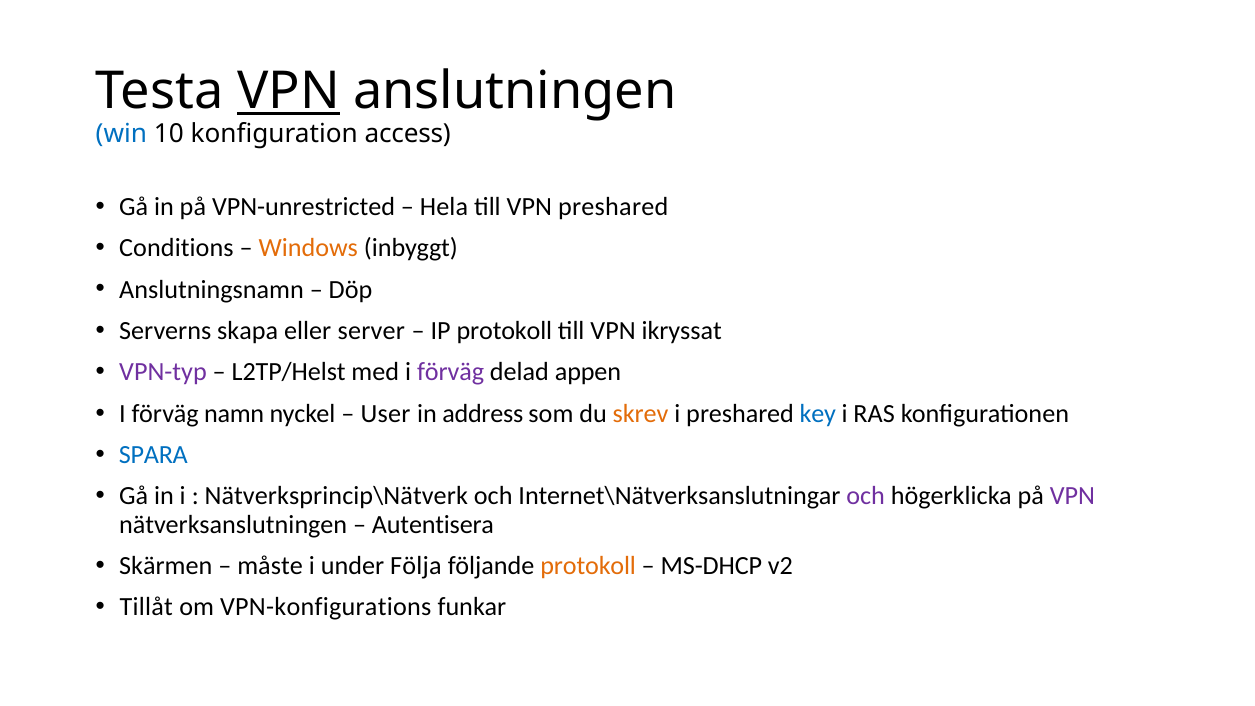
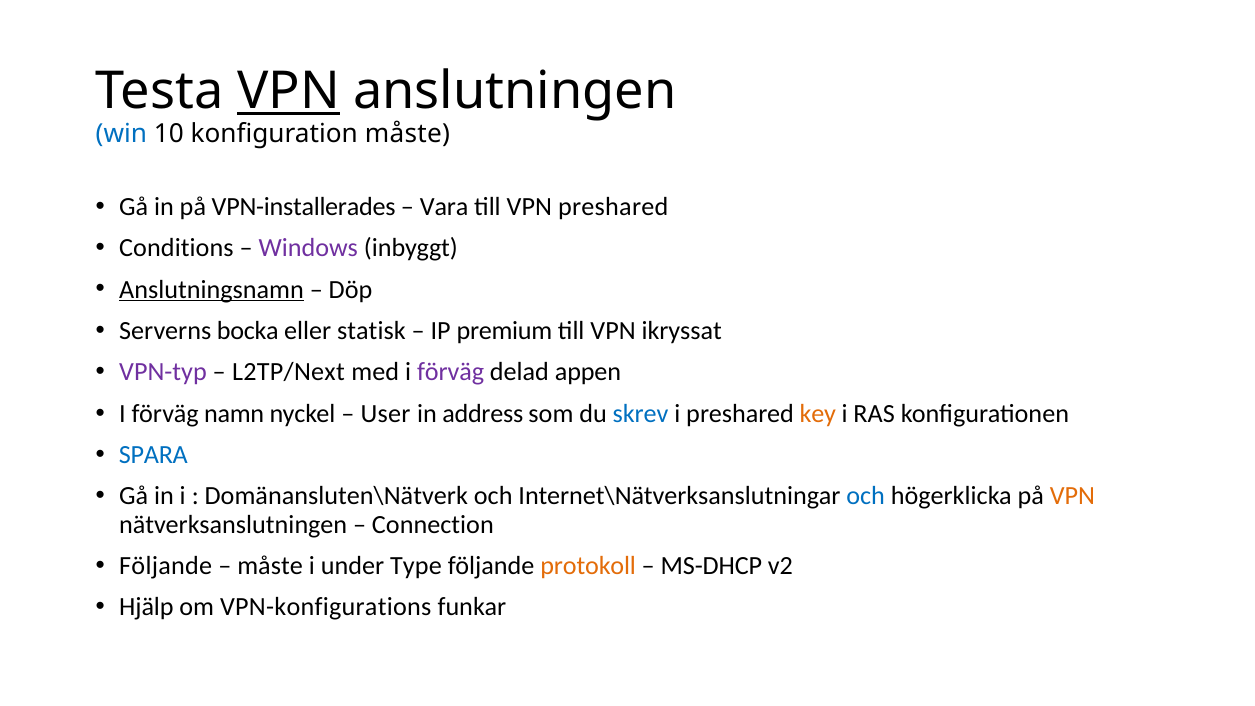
konfiguration access: access -> måste (407, 134)
VPN-unrestricted: VPN-unrestricted -> VPN-installerades (304, 207)
Hela: Hela -> Vara (444, 207)
Windows colour: orange -> purple (308, 248)
Anslutningsnamn underline: none -> present (212, 289)
skapa: skapa -> bocka (248, 331)
server: server -> statisk (371, 331)
IP protokoll: protokoll -> premium (504, 331)
L2TP/Helst: L2TP/Helst -> L2TP/Next (288, 372)
skrev colour: orange -> blue (641, 413)
key colour: blue -> orange (818, 413)
Nätverksprincip\Nätverk: Nätverksprincip\Nätverk -> Domänansluten\Nätverk (336, 496)
och colour: purple -> blue (866, 496)
VPN colour: purple -> orange (1072, 496)
Autentisera: Autentisera -> Connection (433, 524)
Skärmen: Skärmen -> Följande (166, 566)
Följa: Följa -> Type (416, 566)
Tillåt: Tillåt -> Hjälp (146, 607)
